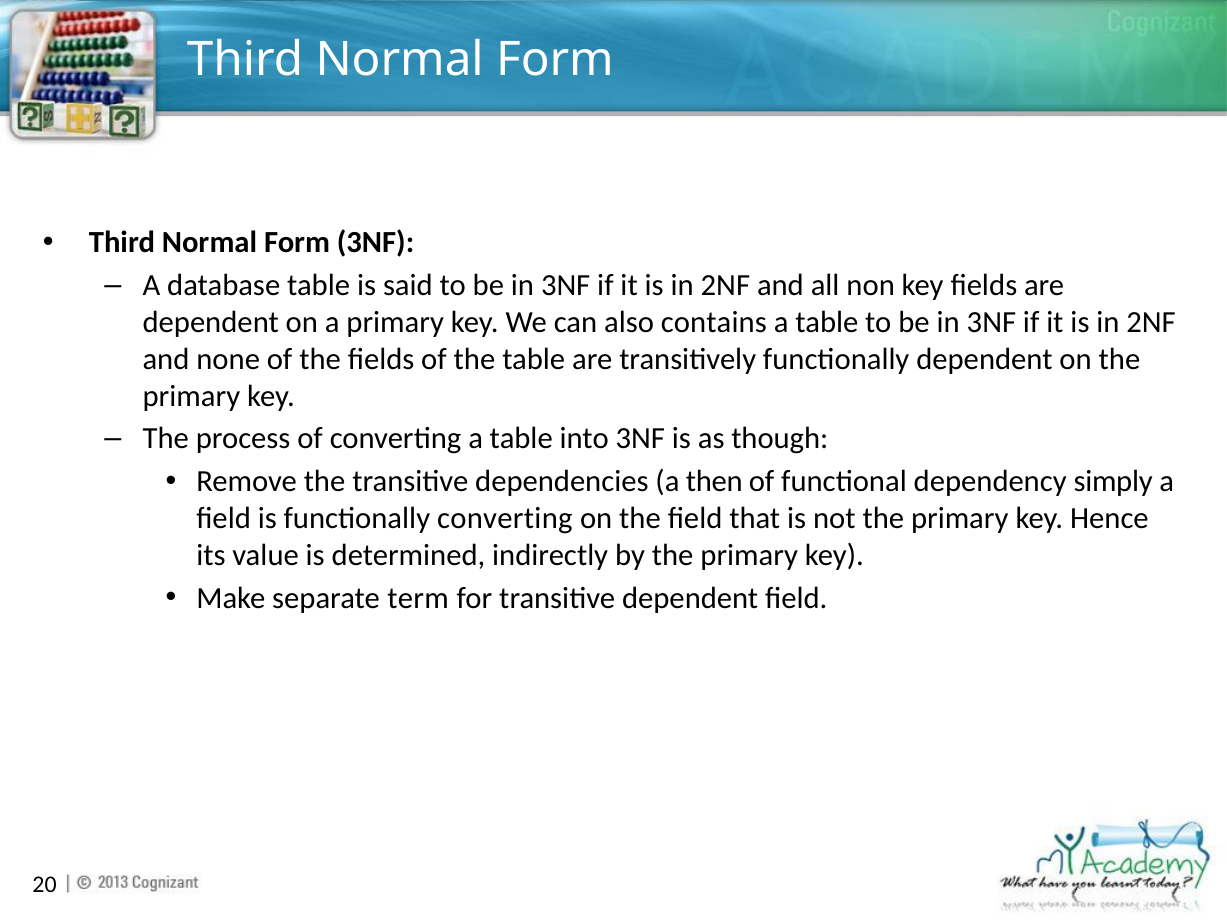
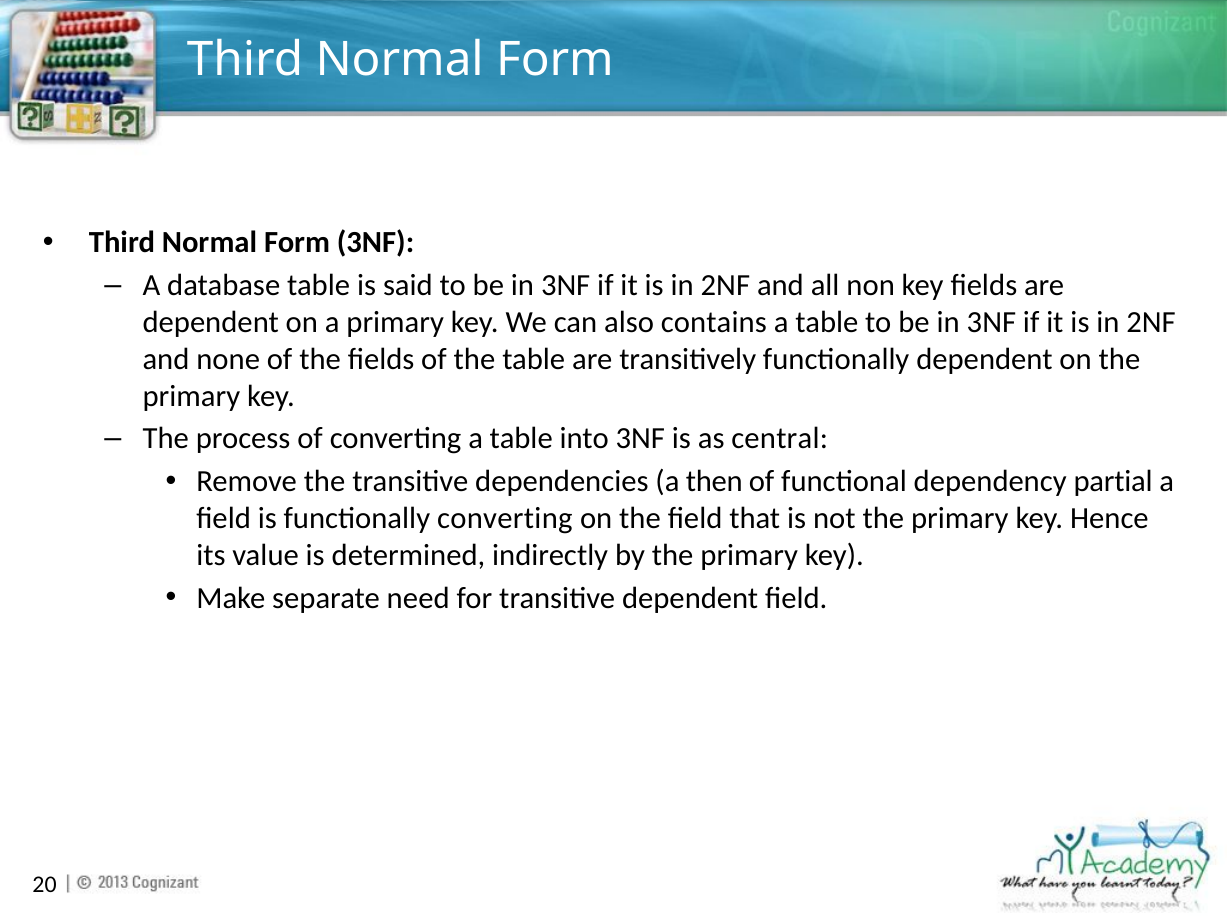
though: though -> central (780, 439)
simply: simply -> partial (1113, 482)
term: term -> need (418, 598)
